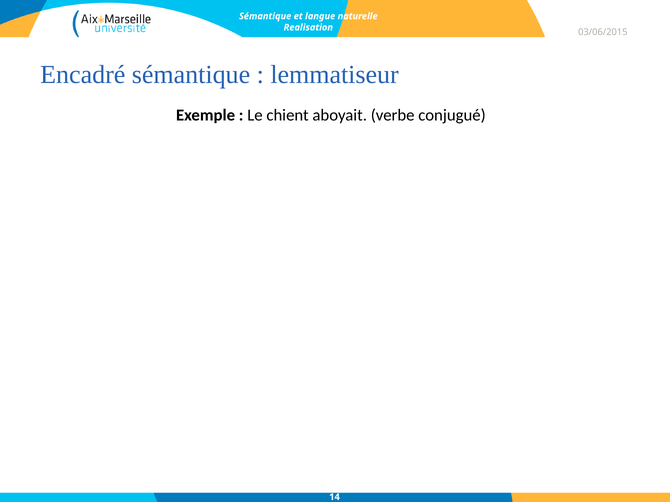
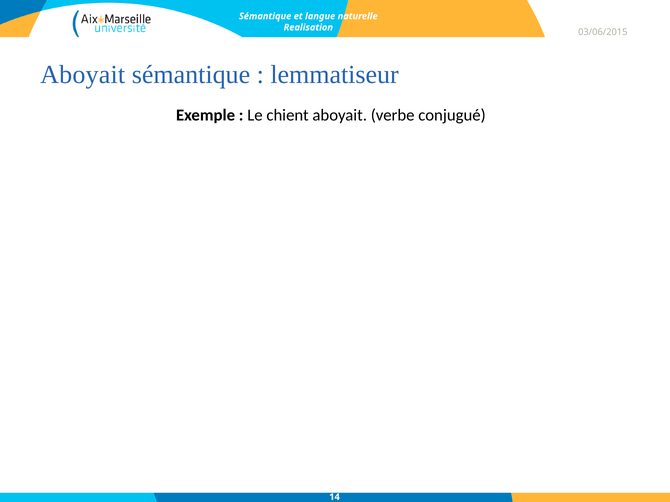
Encadré: Encadré -> Aboyait (83, 75)
